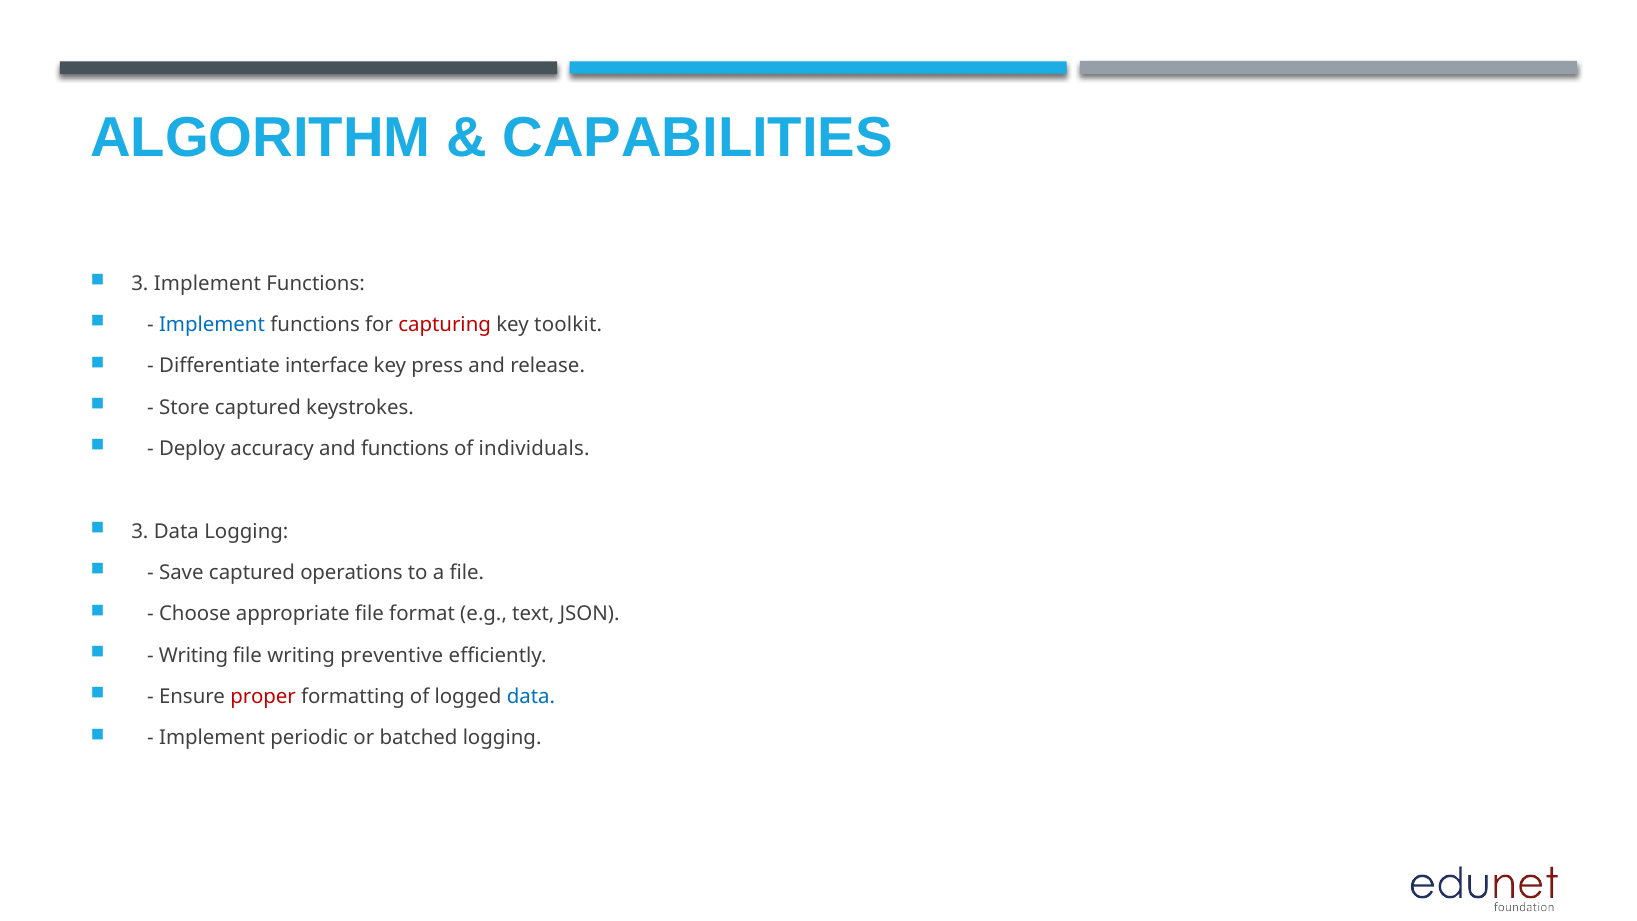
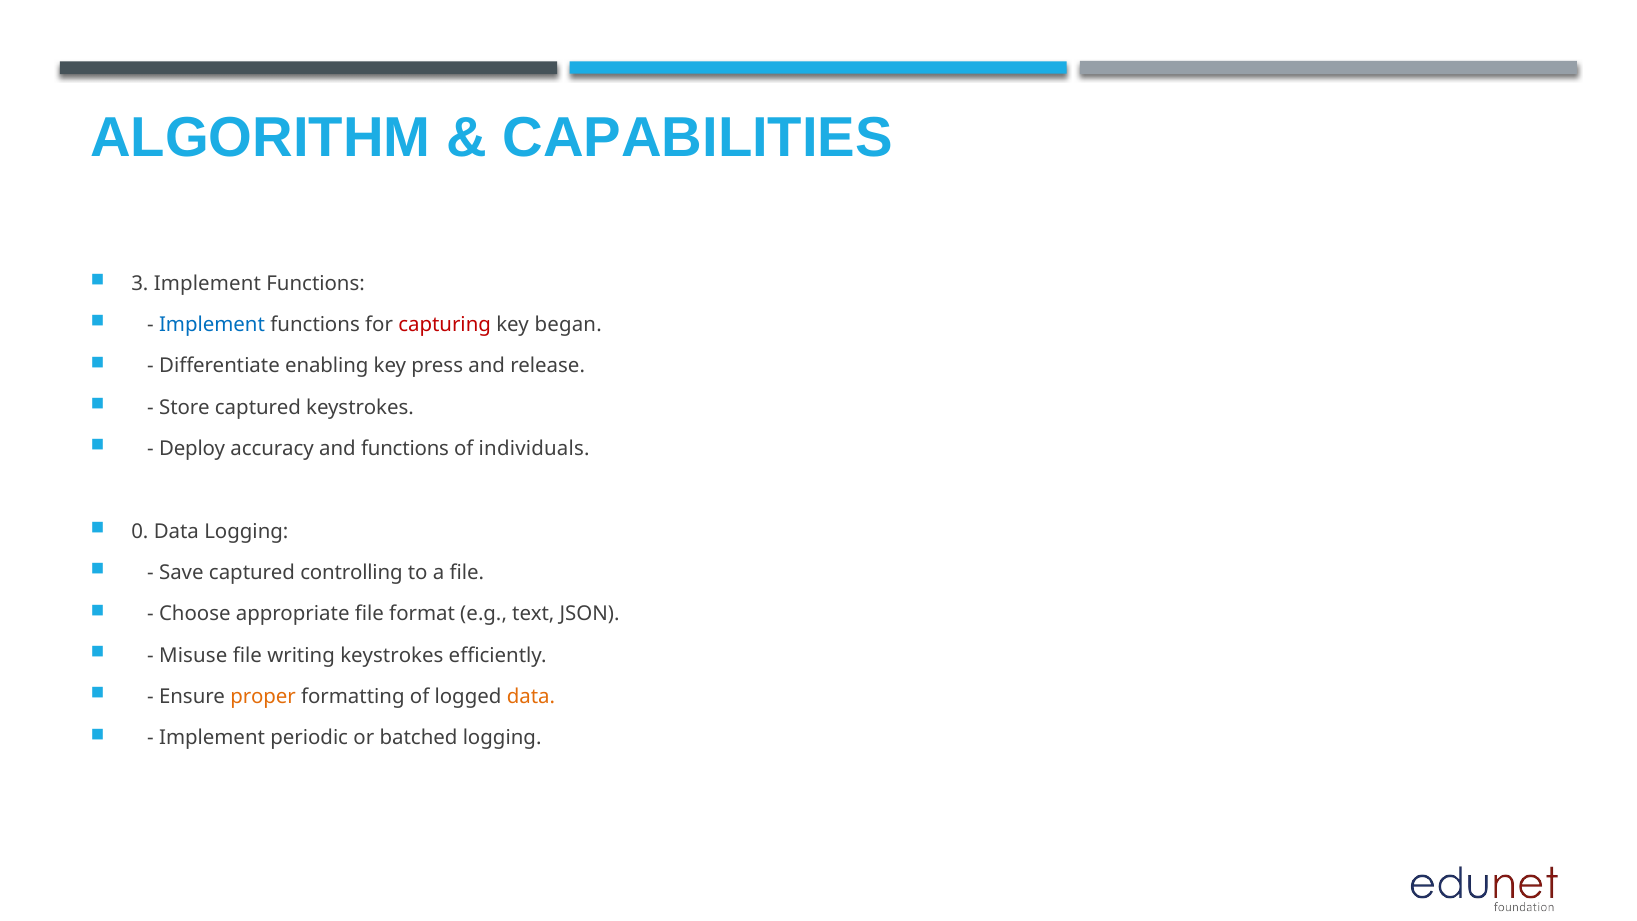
toolkit: toolkit -> began (568, 325)
interface: interface -> enabling (327, 366)
3: 3 -> 0 (140, 531)
operations: operations -> controlling (351, 573)
Writing: Writing -> Misuse (193, 655)
writing preventive: preventive -> keystrokes (392, 655)
proper colour: red -> orange (263, 697)
data colour: blue -> orange (531, 697)
